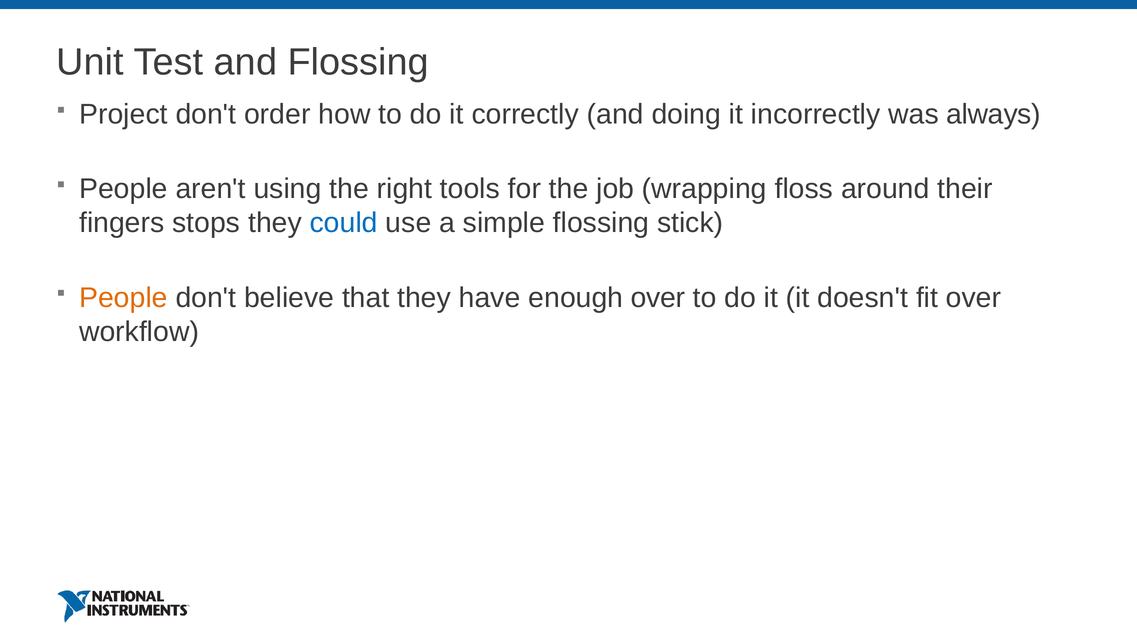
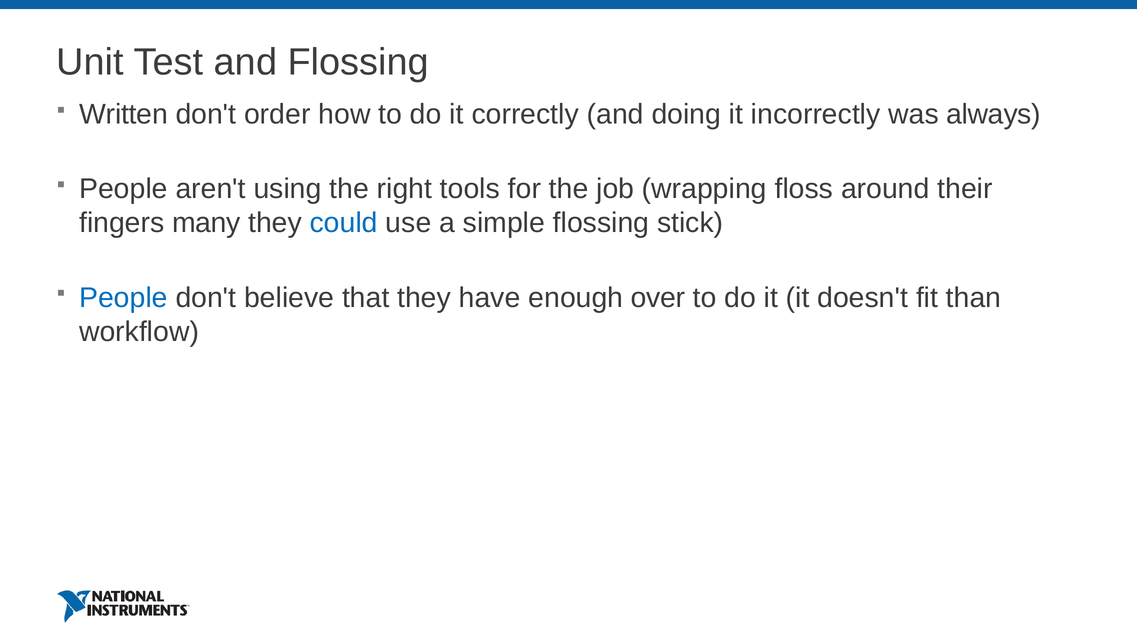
Project: Project -> Written (124, 114)
stops: stops -> many (206, 223)
People colour: orange -> blue (123, 297)
fit over: over -> than (974, 297)
